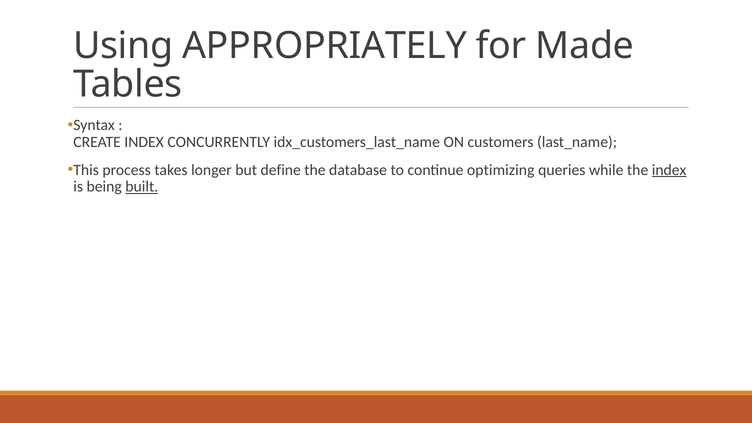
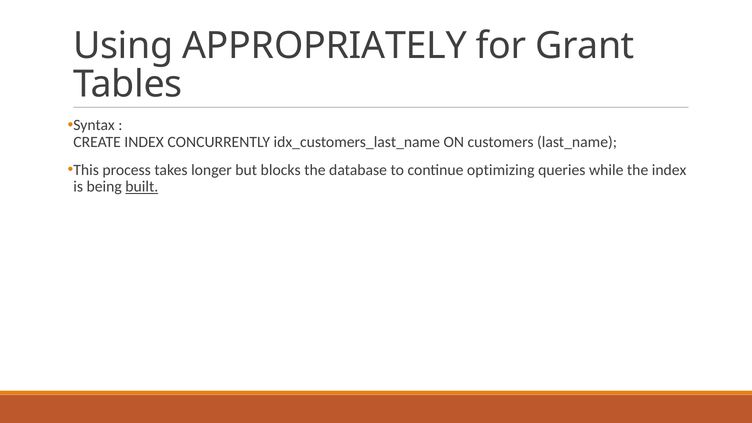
Made: Made -> Grant (585, 46)
define: define -> blocks (281, 170)
index underline: present -> none (669, 170)
